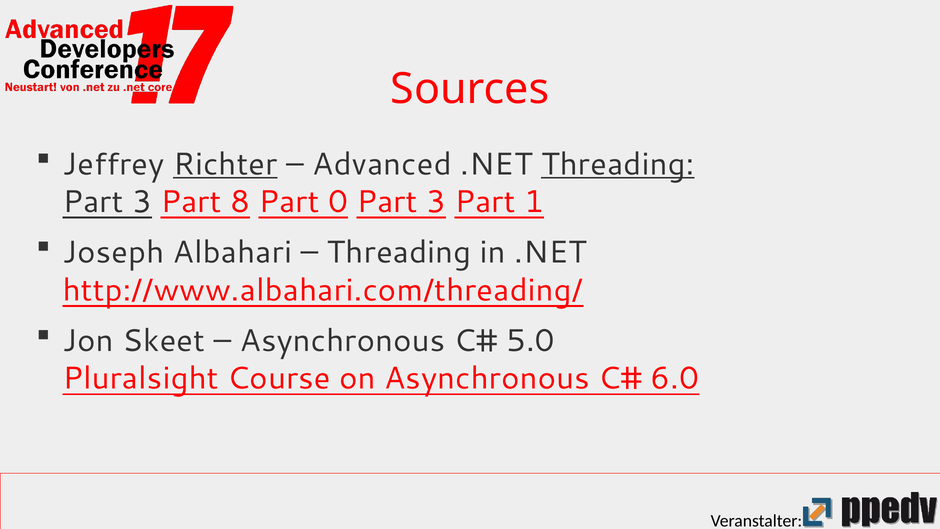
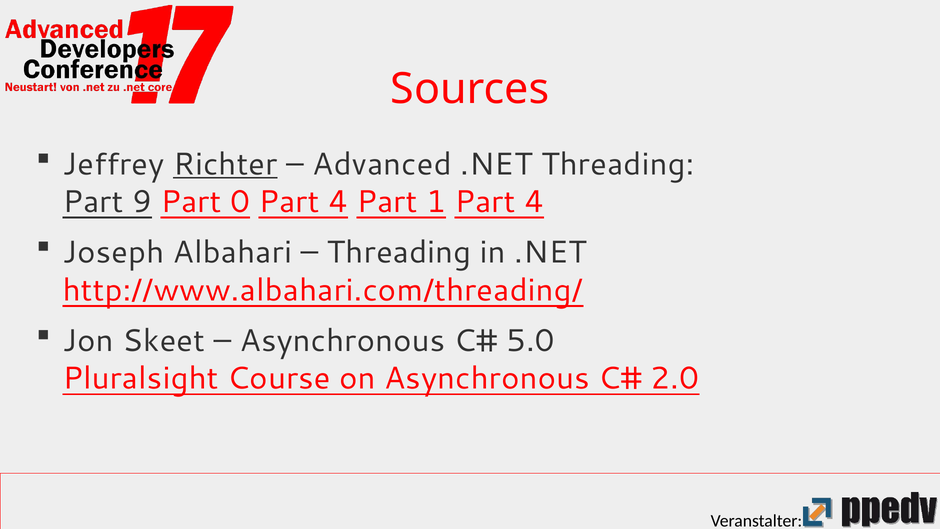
Threading underline: present -> none (618, 164)
3: 3 -> 9 (142, 202)
8: 8 -> 0 (240, 202)
0: 0 -> 4 (338, 202)
3: 3 -> 1 (436, 202)
1: 1 -> 4 (534, 202)
6.0: 6.0 -> 2.0 (675, 378)
